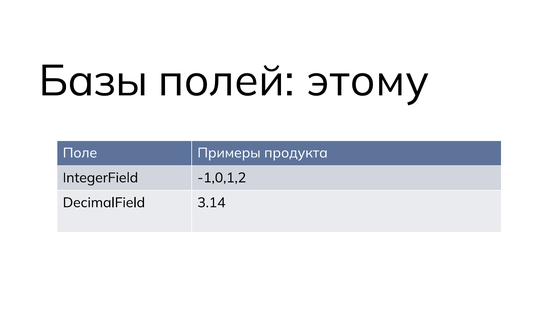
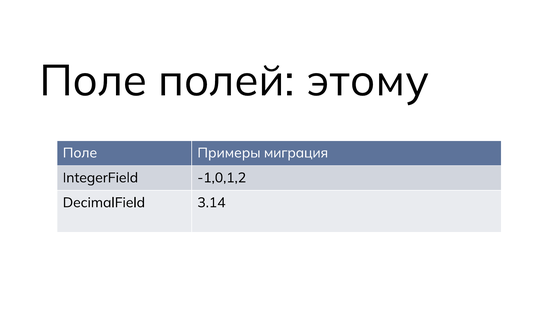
Базы: Базы -> Поле (93, 81)
продукта: продукта -> миграция (296, 153)
